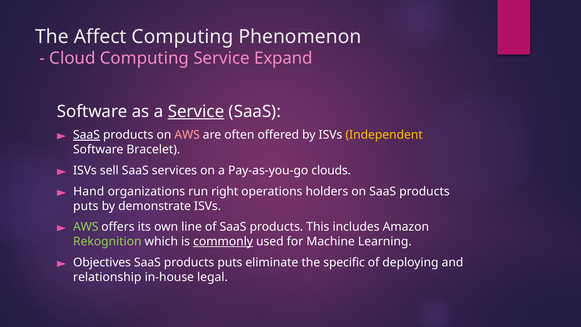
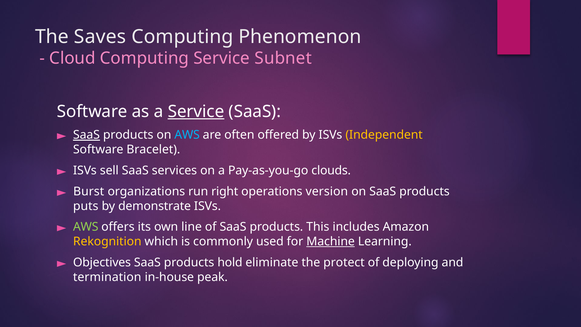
Affect: Affect -> Saves (100, 37)
Expand: Expand -> Subnet (283, 58)
AWS colour: pink -> light blue (187, 135)
Hand: Hand -> Burst (89, 191)
holders: holders -> version (327, 191)
Rekognition colour: light green -> yellow (107, 241)
commonly underline: present -> none (223, 241)
Machine underline: none -> present (331, 241)
puts: puts -> hold (230, 262)
specific: specific -> protect (344, 262)
relationship: relationship -> termination (107, 277)
legal: legal -> peak (212, 277)
